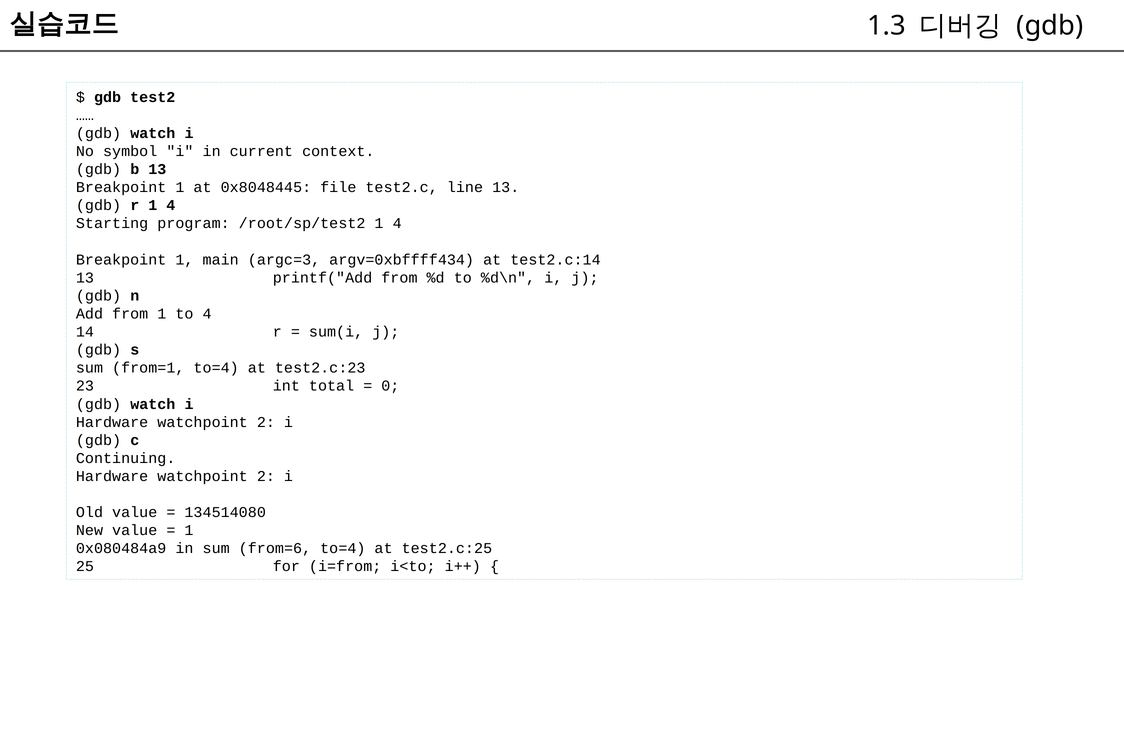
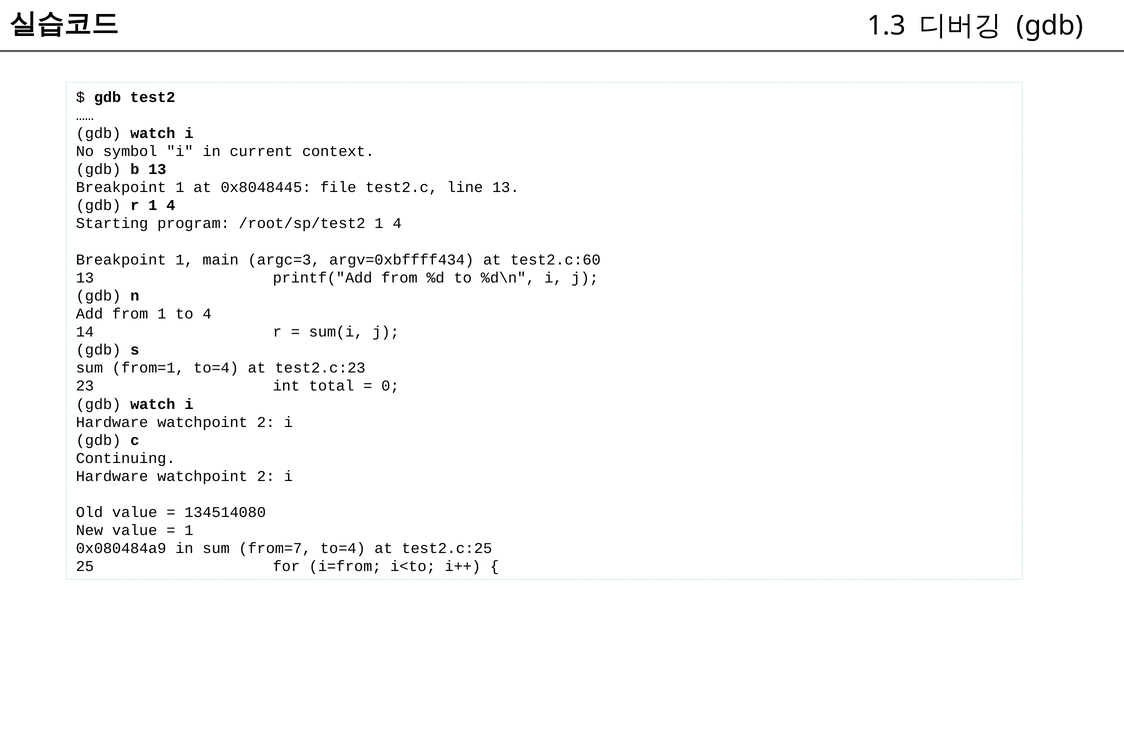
test2.c:14: test2.c:14 -> test2.c:60 (555, 260)
from=6: from=6 -> from=7 (275, 549)
